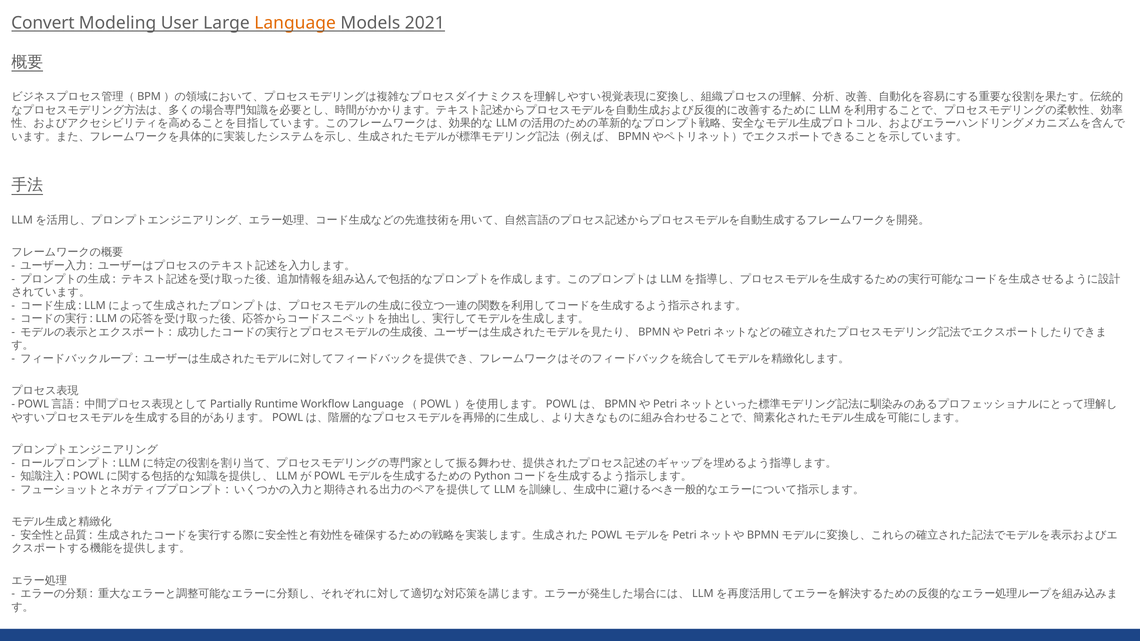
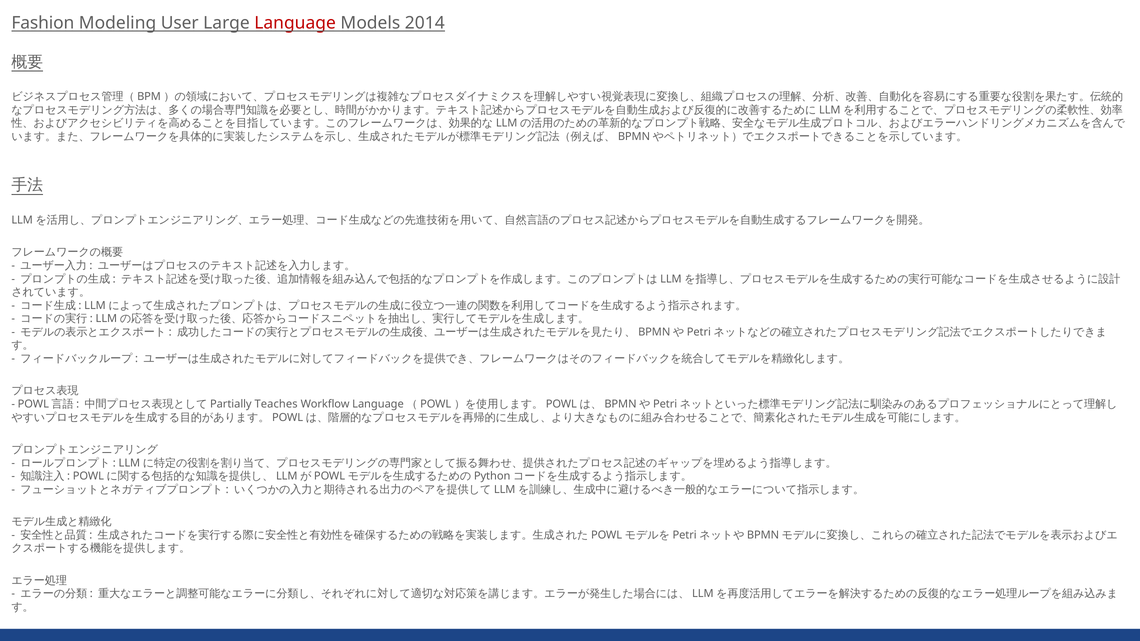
Convert: Convert -> Fashion (43, 23)
Language colour: orange -> red (295, 23)
2021: 2021 -> 2014 (425, 23)
Runtime: Runtime -> Teaches (276, 404)
